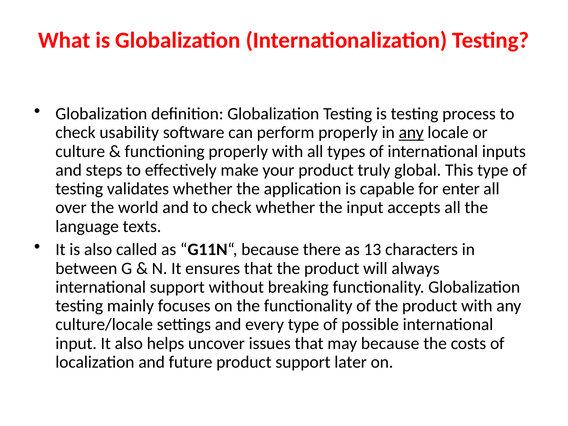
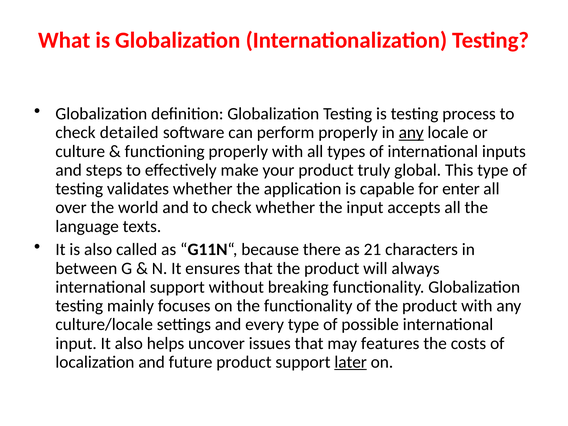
usability: usability -> detailed (129, 133)
13: 13 -> 21 (372, 250)
may because: because -> features (390, 343)
later underline: none -> present (351, 362)
